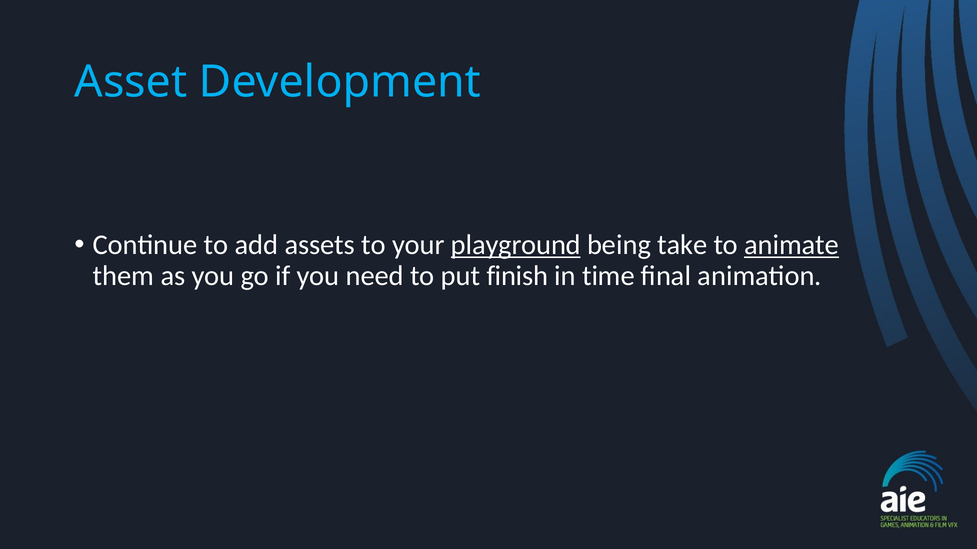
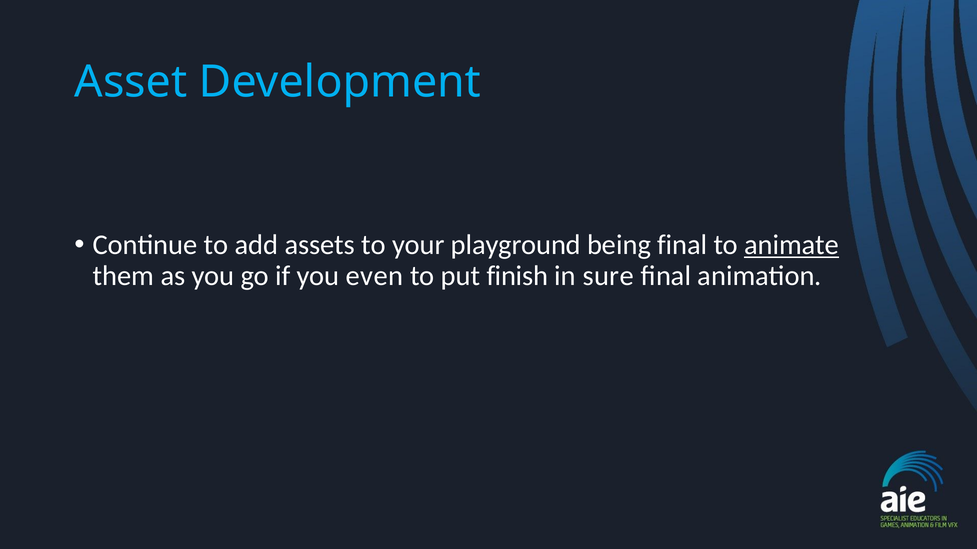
playground underline: present -> none (516, 245)
being take: take -> final (682, 245)
need: need -> even (375, 276)
time: time -> sure (608, 276)
